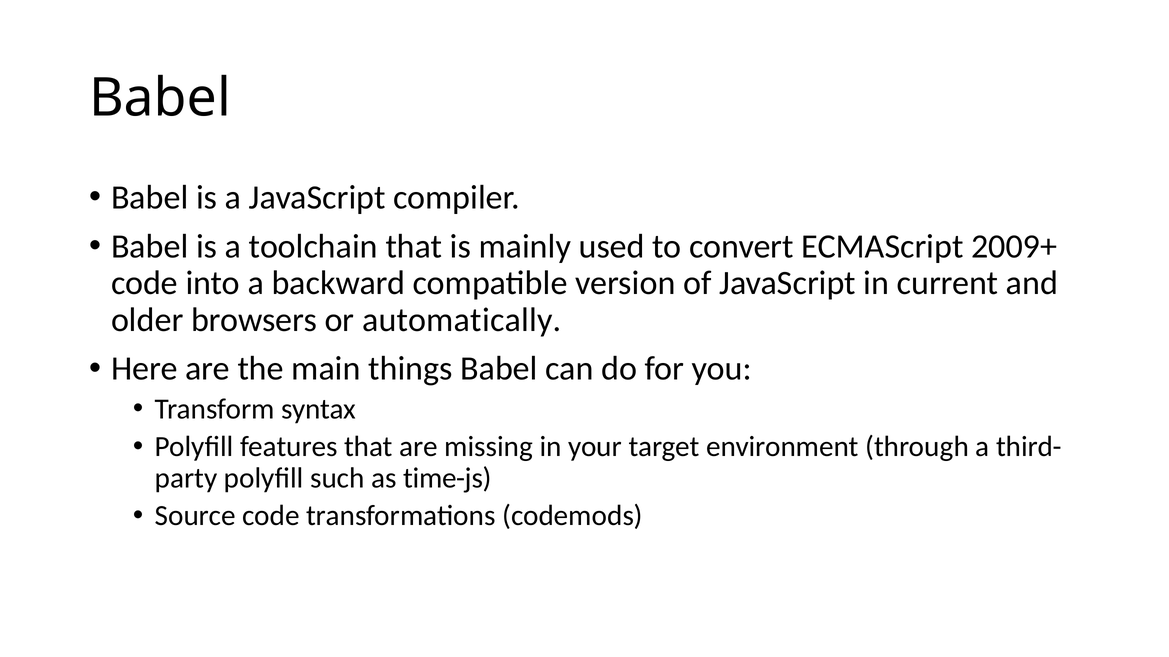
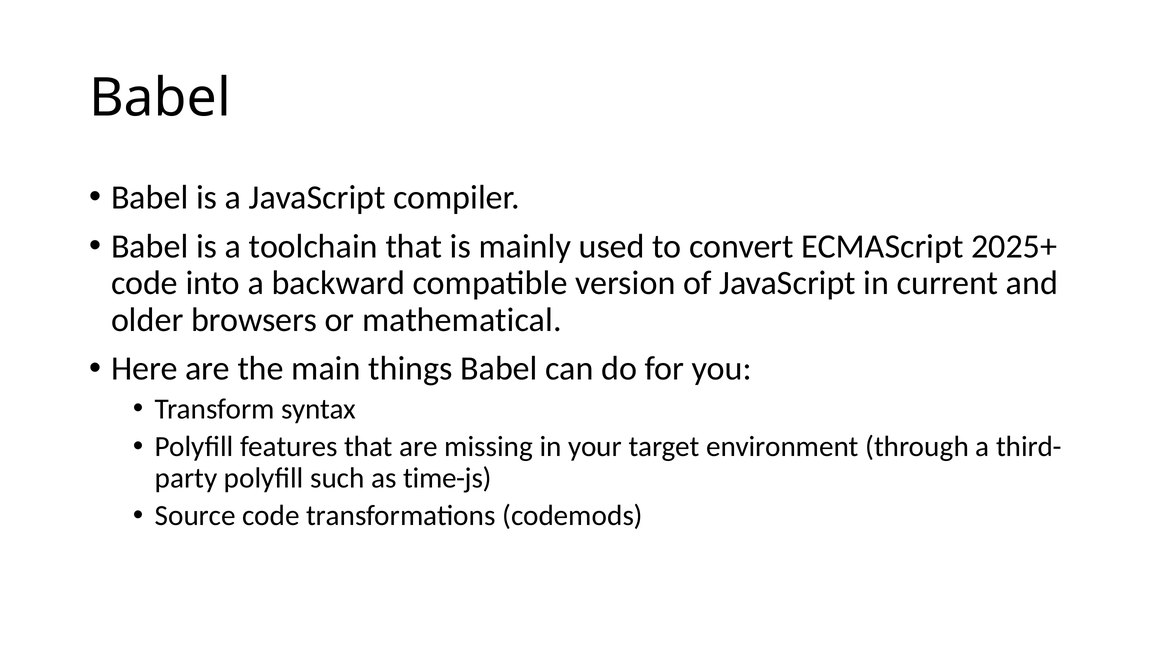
2009+: 2009+ -> 2025+ (1014, 247)
automatically: automatically -> mathematical (462, 320)
